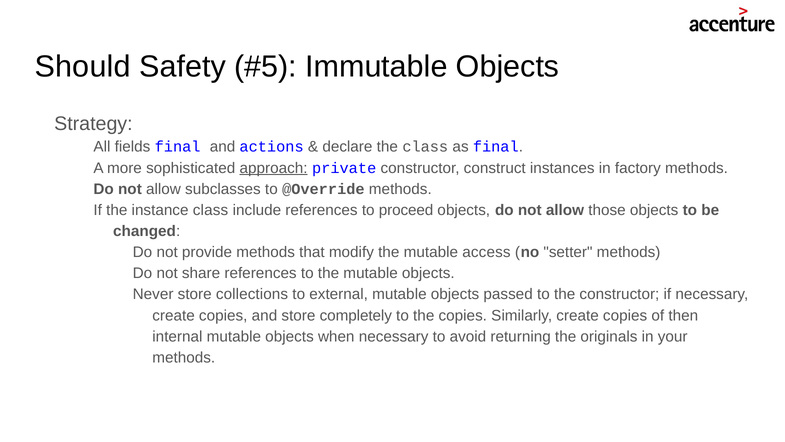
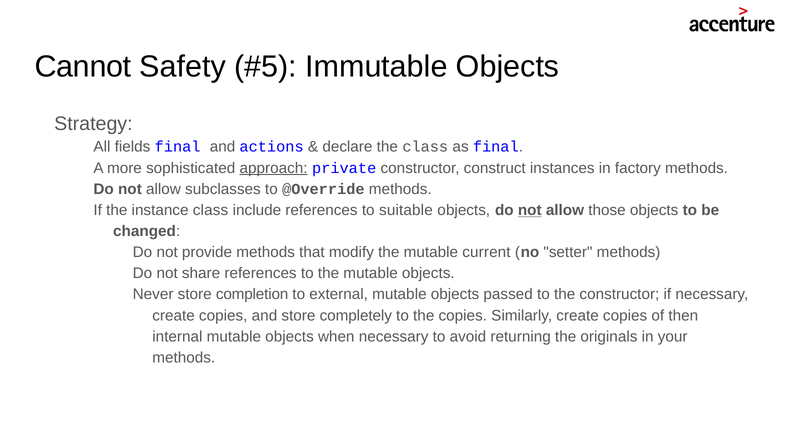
Should: Should -> Cannot (83, 67)
proceed: proceed -> suitable (406, 210)
not underline: none -> present (530, 210)
access: access -> current (486, 252)
collections: collections -> completion (252, 294)
